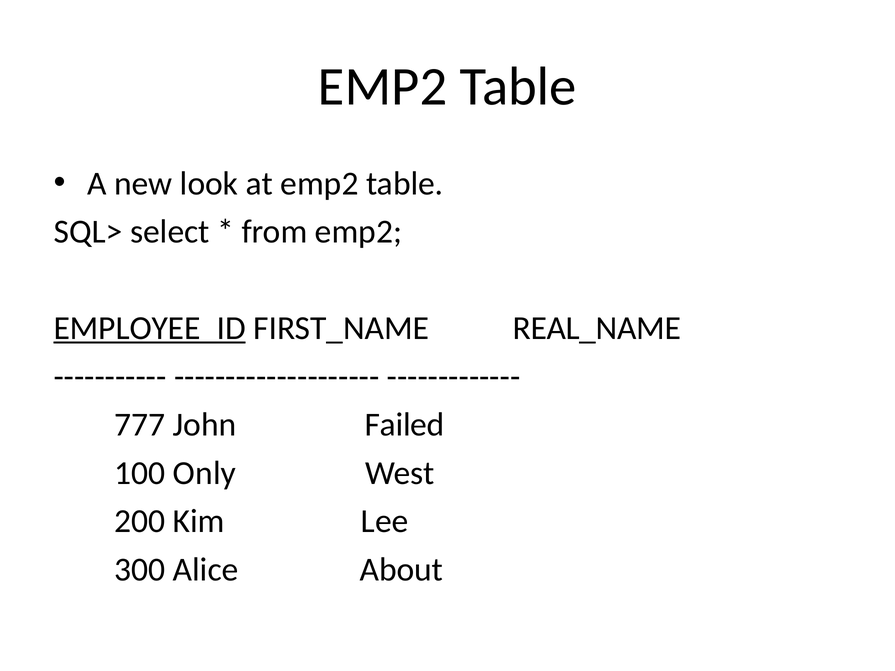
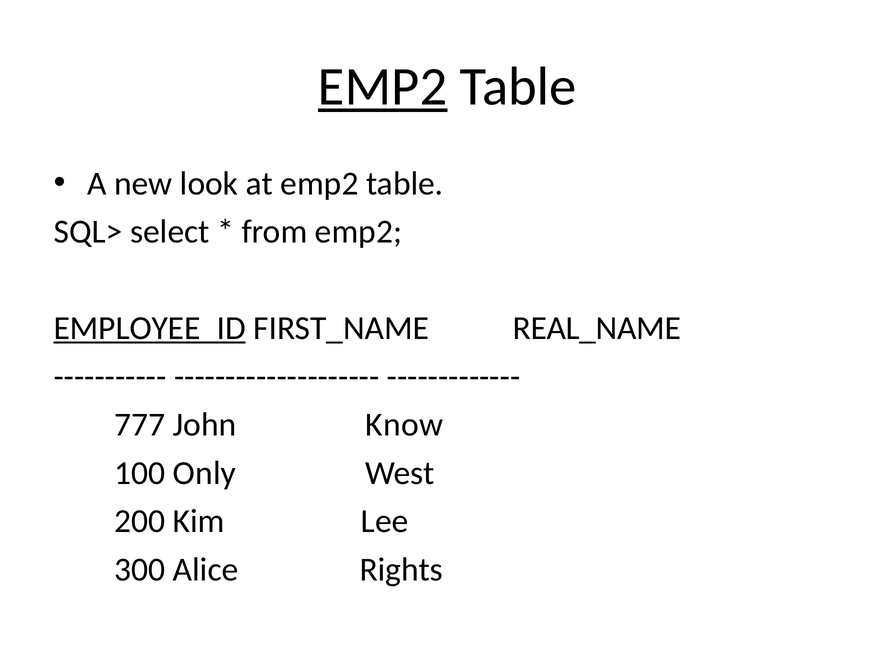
EMP2 underline: none -> present (383, 87)
Failed: Failed -> Know (404, 425)
About: About -> Rights (401, 570)
